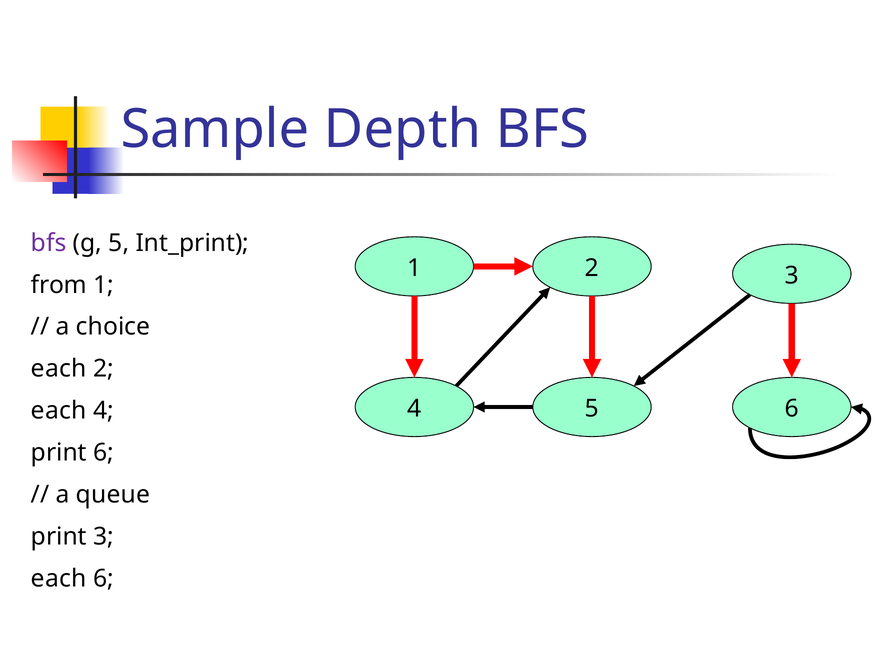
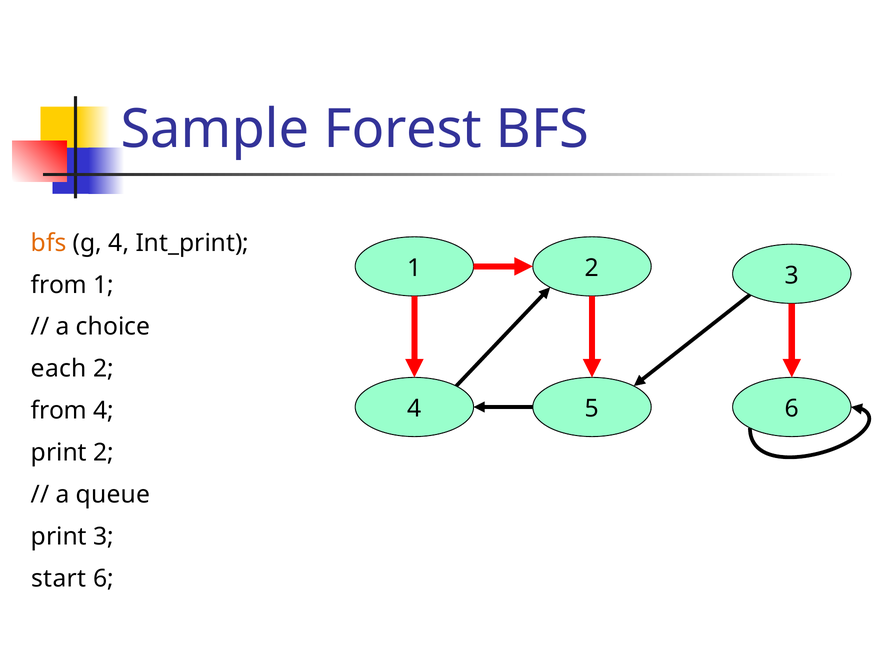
Depth: Depth -> Forest (403, 130)
bfs colour: purple -> orange (49, 243)
g 5: 5 -> 4 (119, 243)
each: each -> from (59, 411)
print 6: 6 -> 2 (104, 453)
each: each -> start (59, 579)
